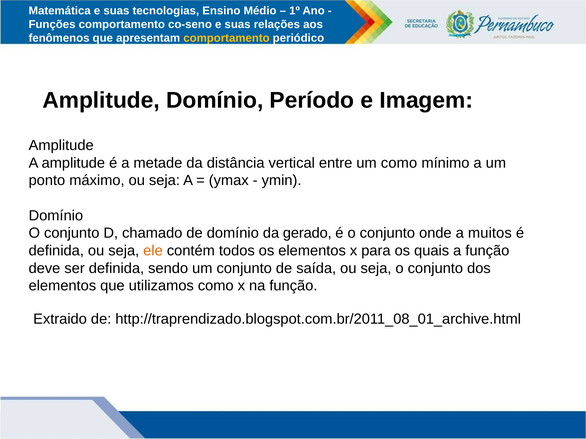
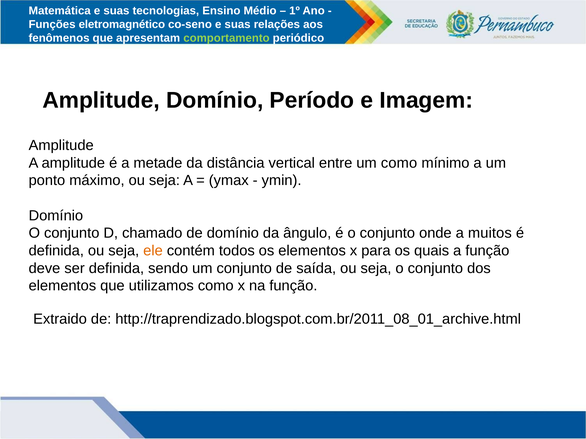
Funções comportamento: comportamento -> eletromagnético (122, 24)
comportamento colour: yellow -> light green (226, 38)
gerado: gerado -> ângulo (307, 233)
